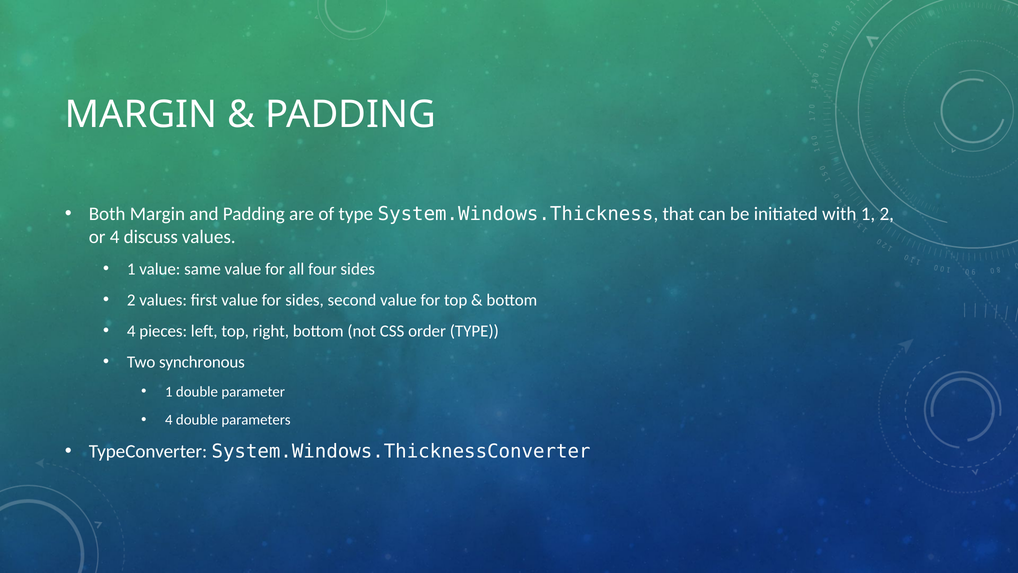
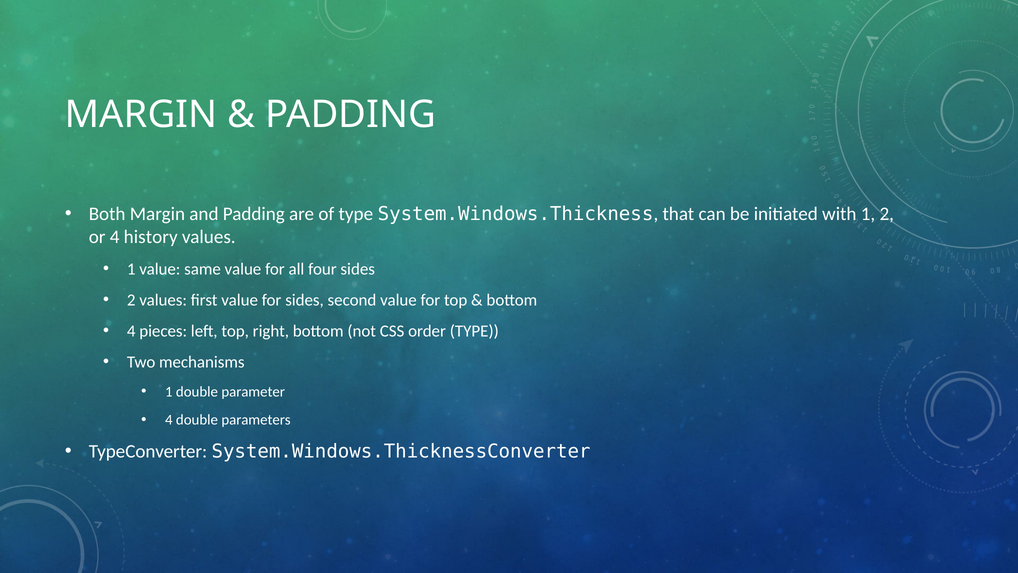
discuss: discuss -> history (151, 237)
synchronous: synchronous -> mechanisms (202, 362)
